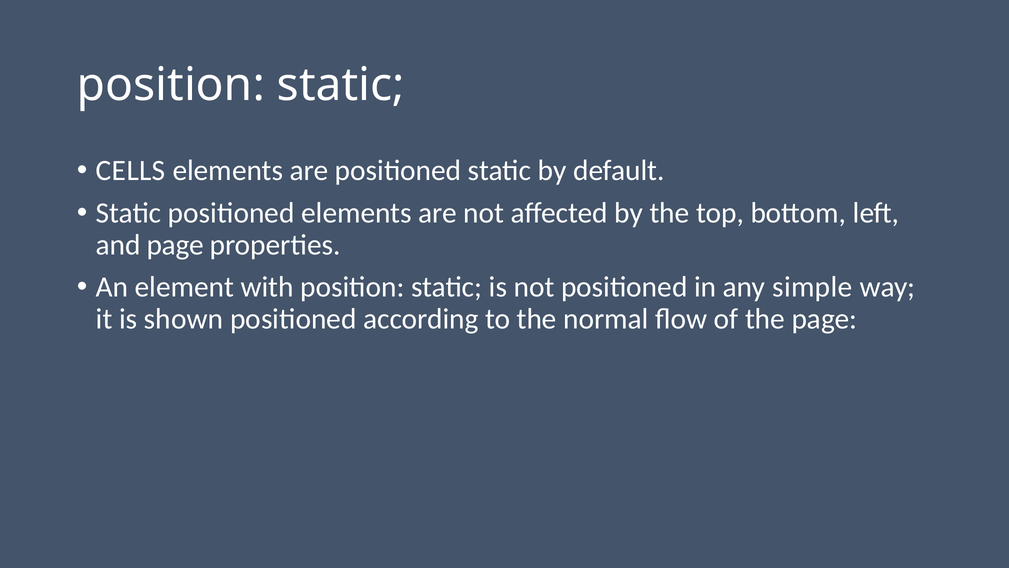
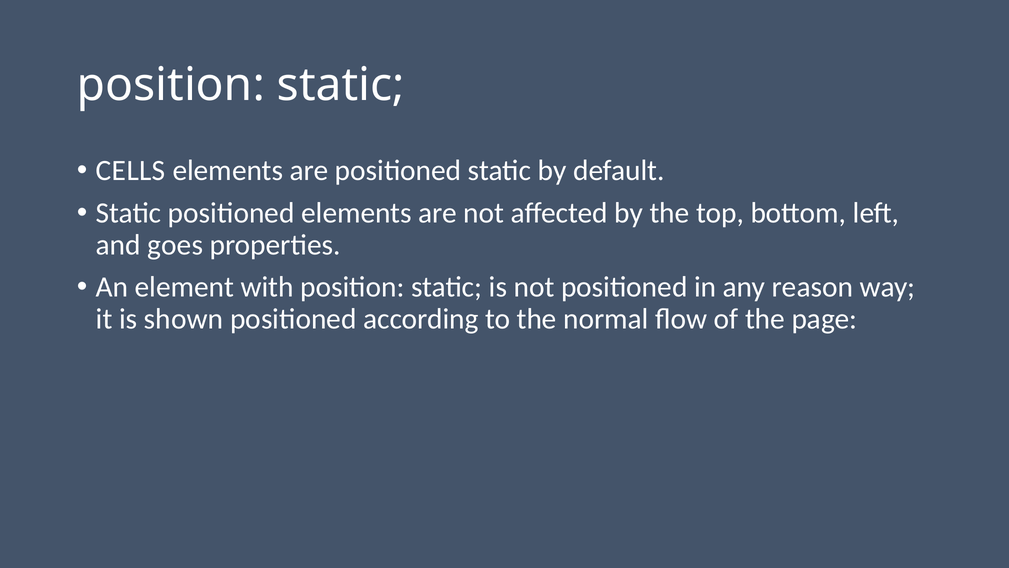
and page: page -> goes (175, 245)
simple: simple -> reason (812, 287)
